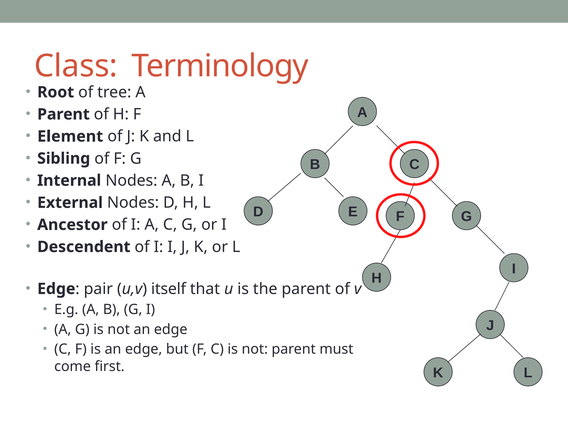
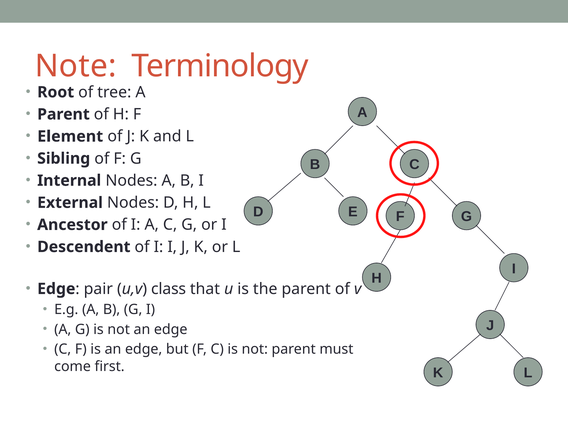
Class: Class -> Note (76, 66)
itself: itself -> class (169, 289)
